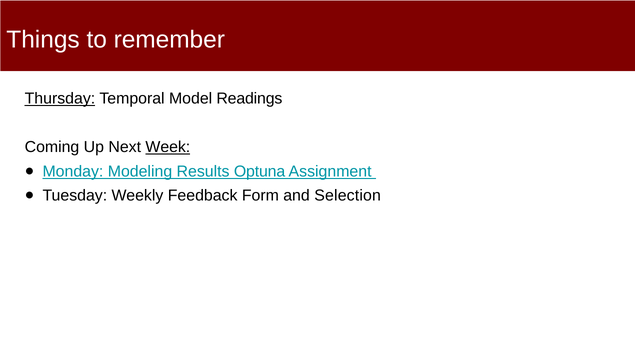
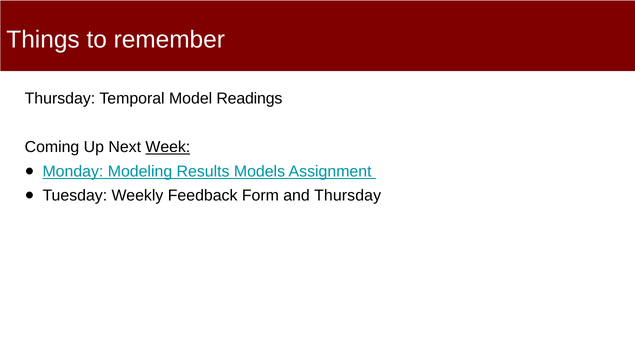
Thursday underline: present -> none (60, 99)
Optuna: Optuna -> Models (260, 171)
and Selection: Selection -> Thursday (348, 196)
